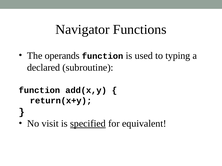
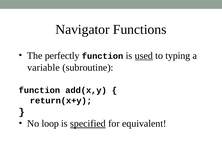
operands: operands -> perfectly (62, 56)
used underline: none -> present (144, 56)
declared: declared -> variable (43, 68)
visit: visit -> loop (50, 124)
